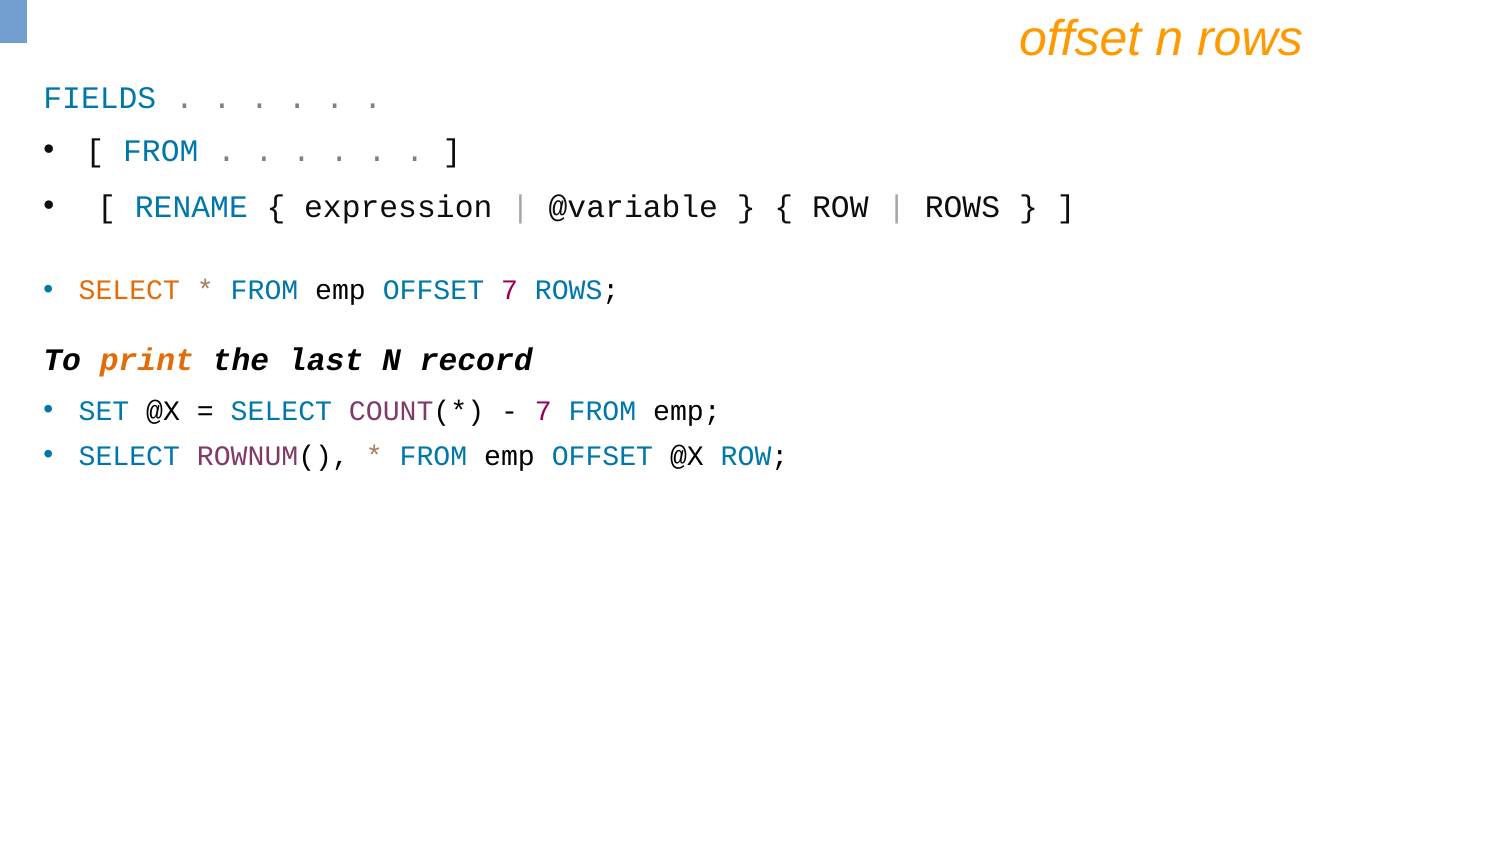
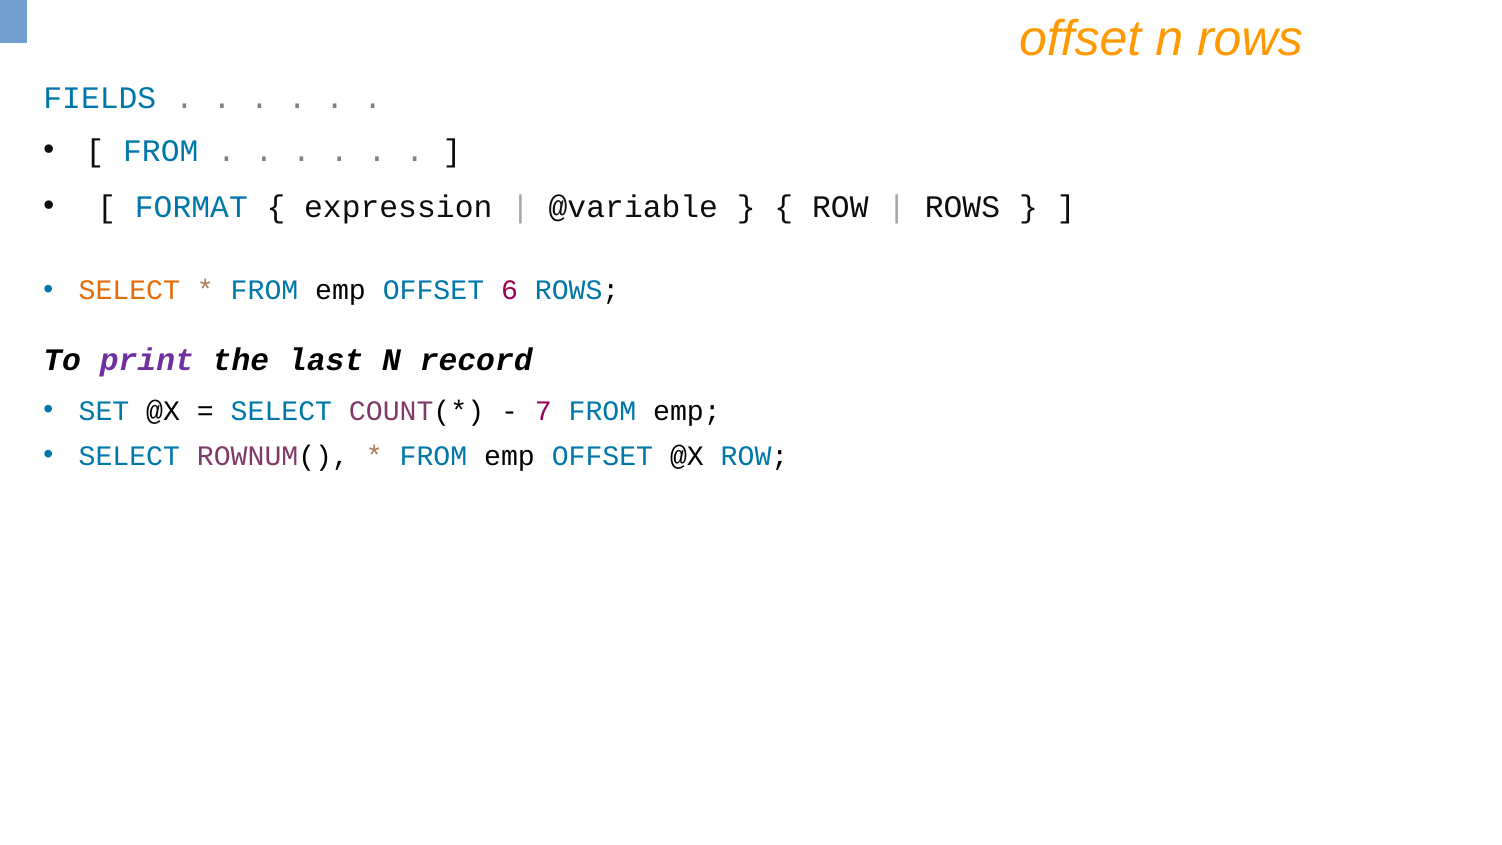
RENAME: RENAME -> FORMAT (191, 207)
OFFSET 7: 7 -> 6 (510, 291)
print colour: orange -> purple (147, 360)
